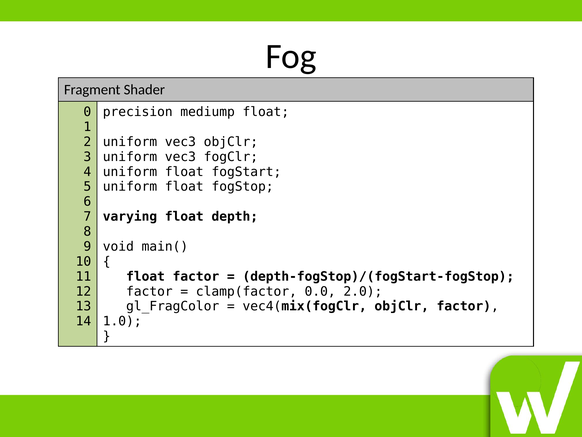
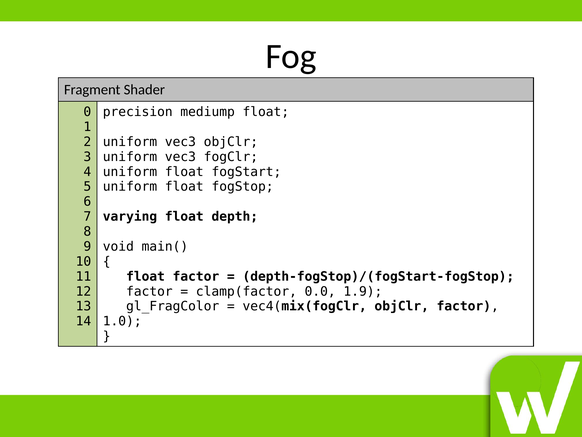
2.0: 2.0 -> 1.9 (363, 291)
